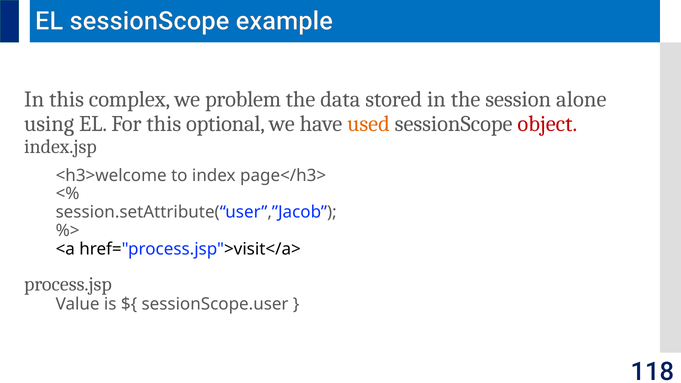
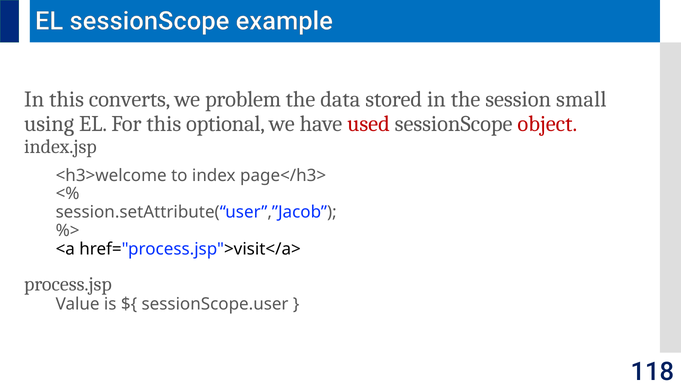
complex: complex -> converts (130, 99)
alone: alone -> small (581, 99)
used colour: orange -> red (368, 124)
